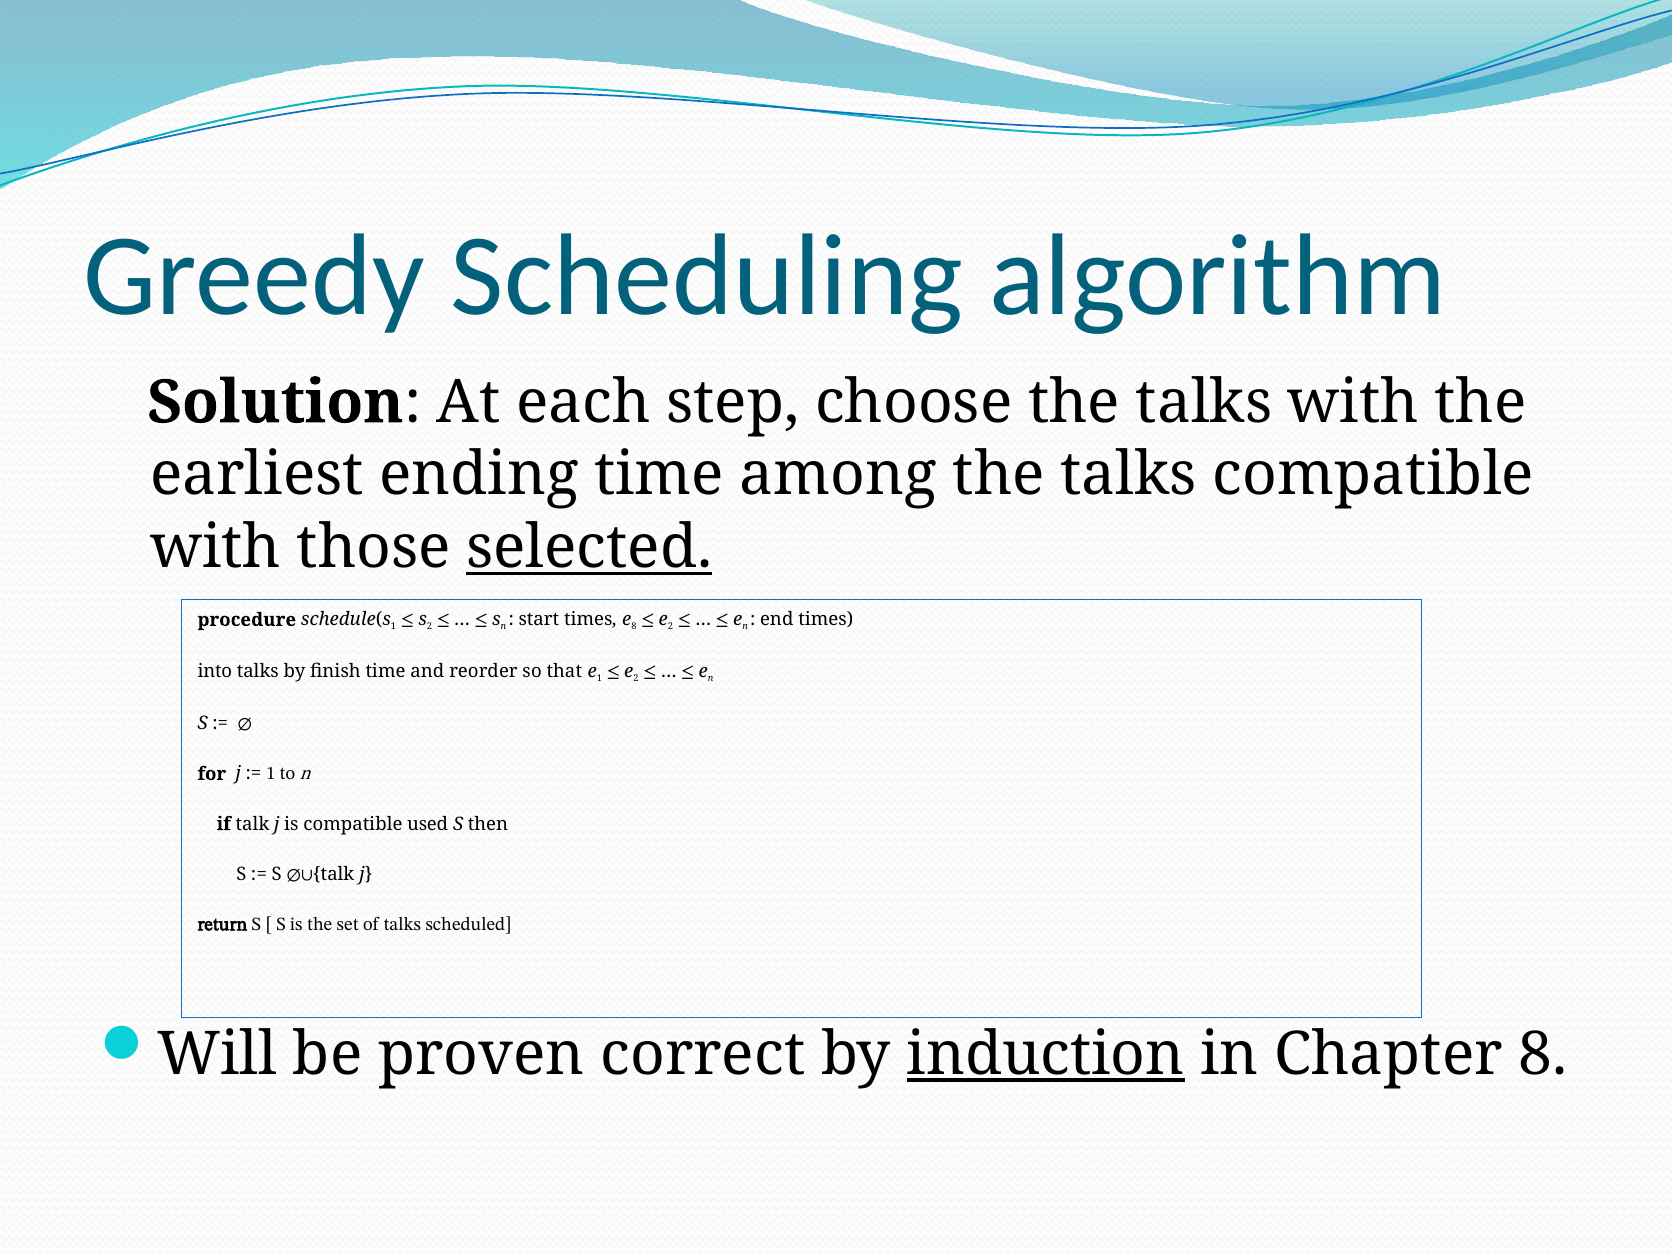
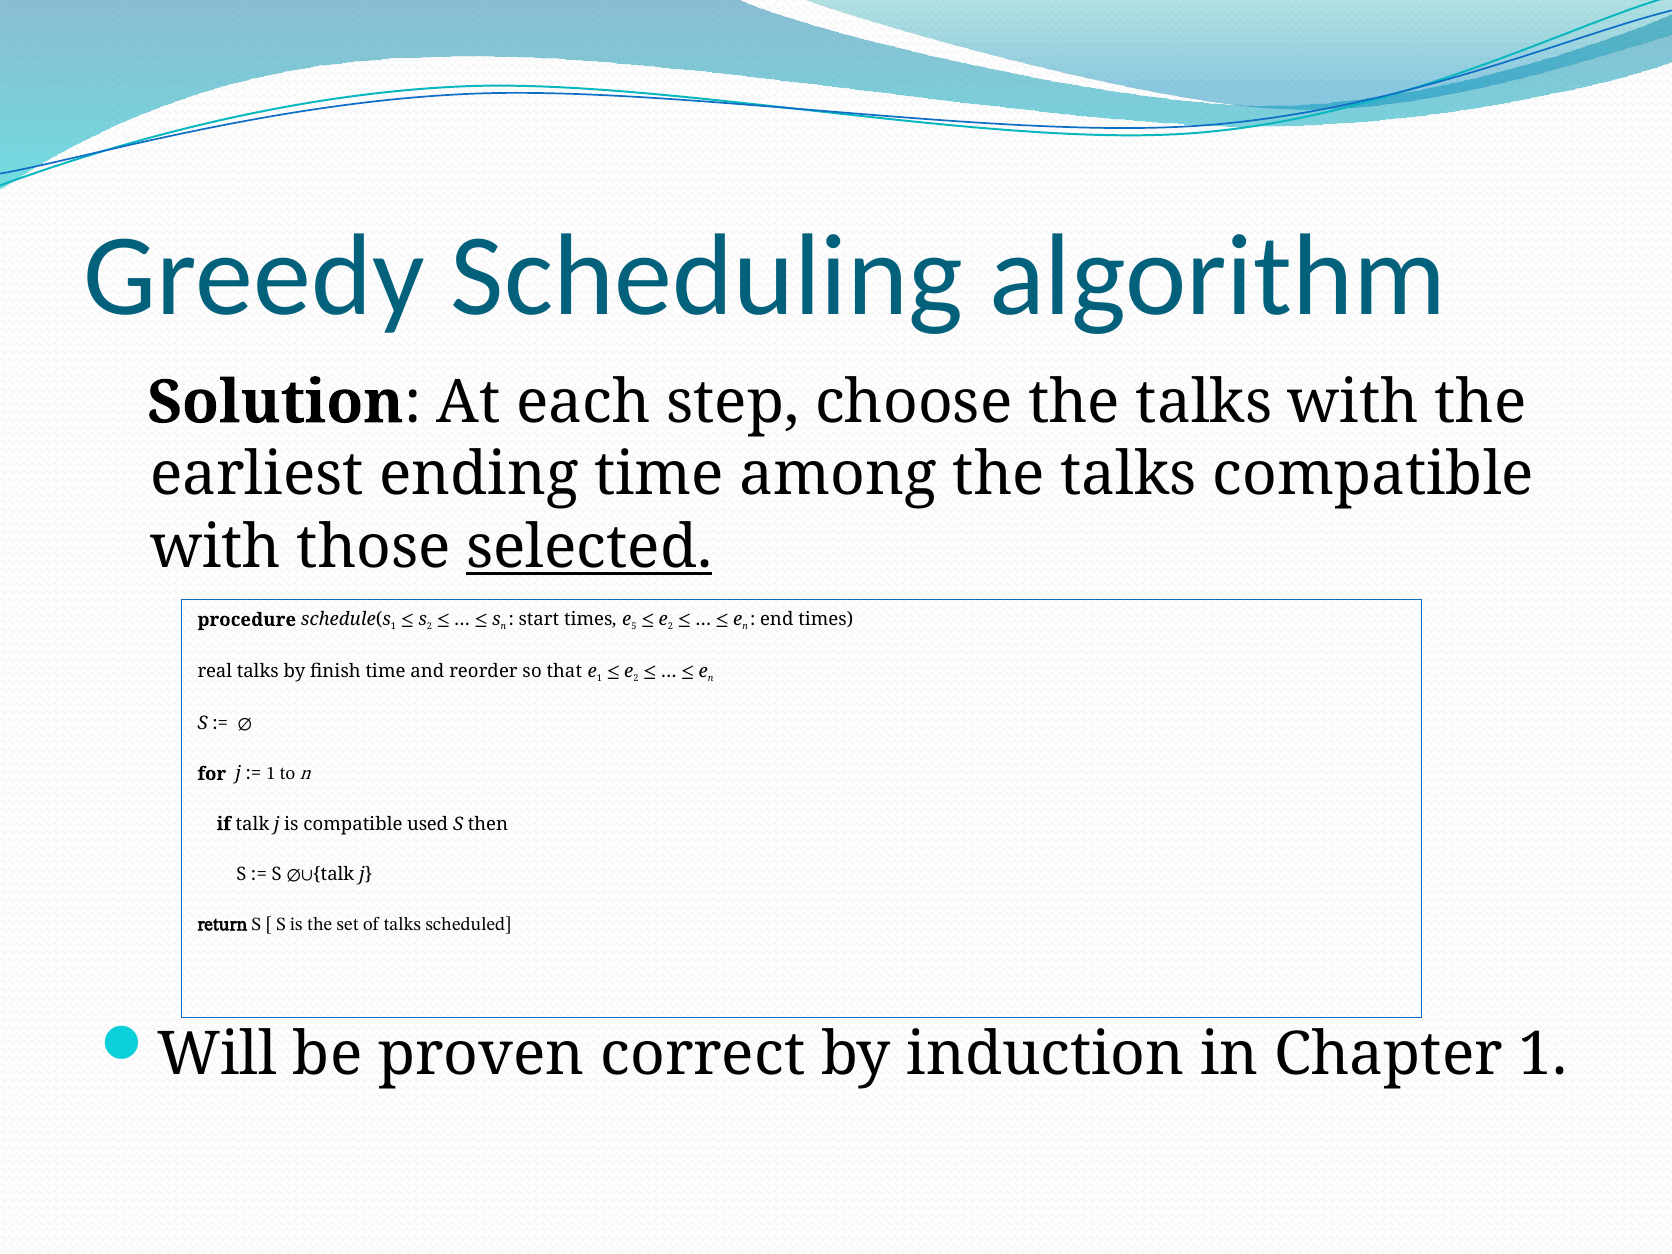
8: 8 -> 5 (634, 627)
into: into -> real (215, 672)
induction underline: present -> none (1046, 1054)
Chapter 8: 8 -> 1 (1543, 1054)
